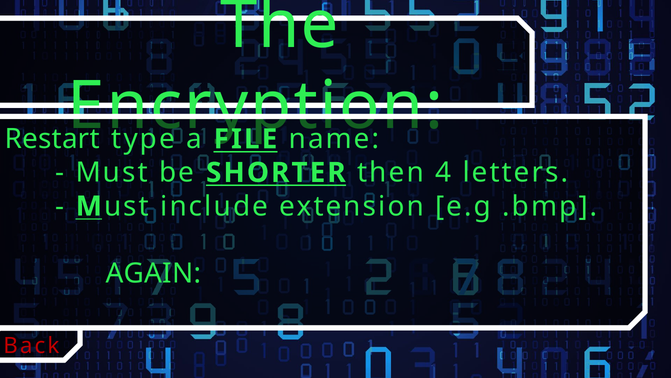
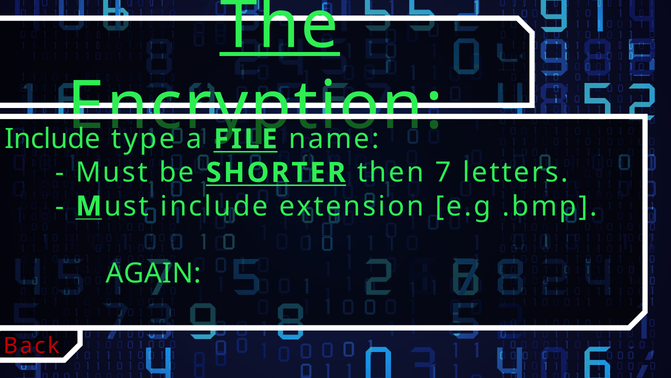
The underline: none -> present (279, 25)
Restart: Restart -> Include (53, 139)
4: 4 -> 7 (443, 172)
